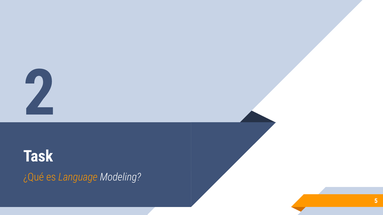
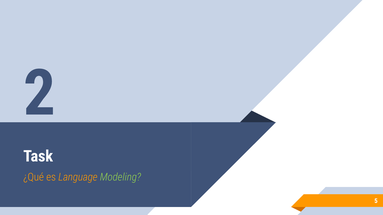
Modeling colour: white -> light green (120, 177)
